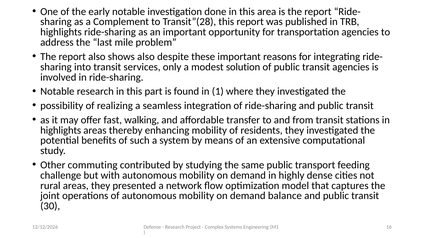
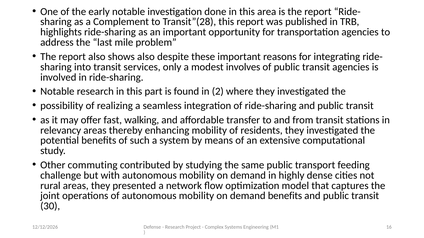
solution: solution -> involves (243, 67)
1: 1 -> 2 (218, 92)
highlights: highlights -> relevancy (61, 130)
demand balance: balance -> benefits (285, 196)
